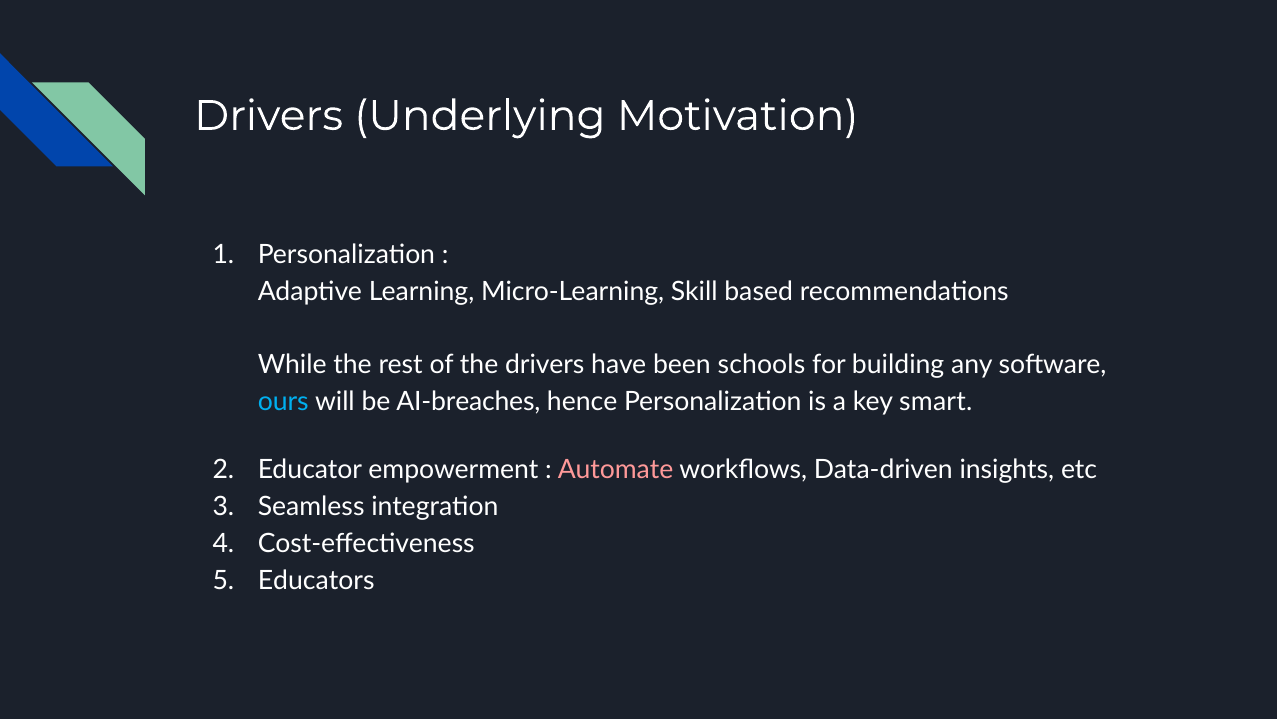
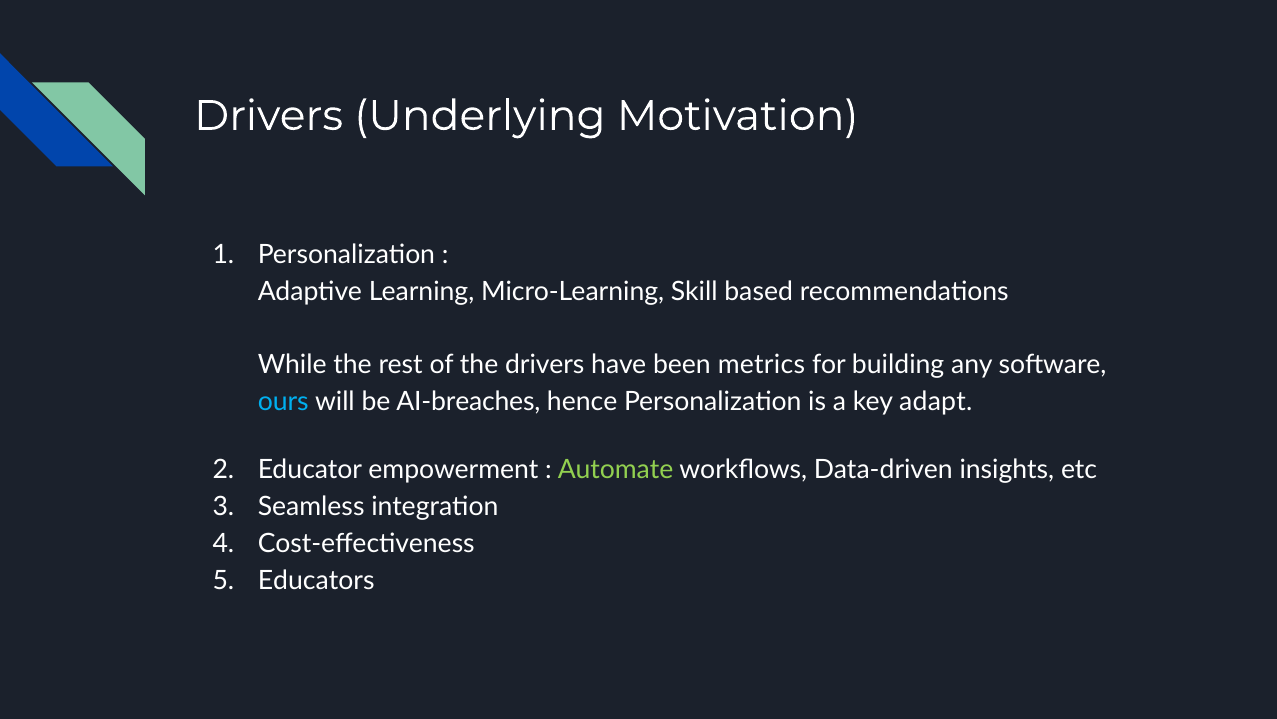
schools: schools -> metrics (761, 364)
smart: smart -> adapt (936, 401)
Automate colour: pink -> light green (616, 470)
